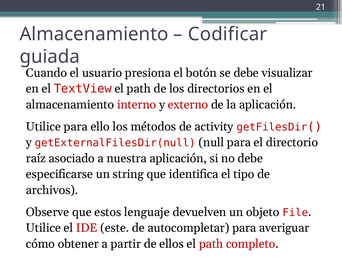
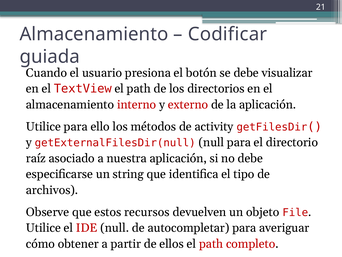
lenguaje: lenguaje -> recursos (147, 212)
IDE este: este -> null (115, 228)
